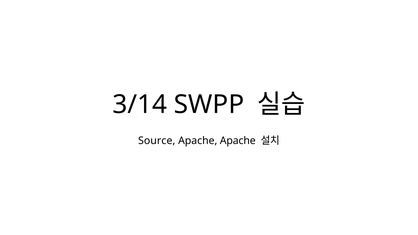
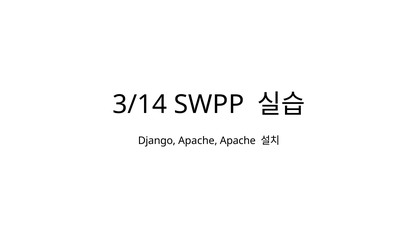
Source: Source -> Django (157, 141)
